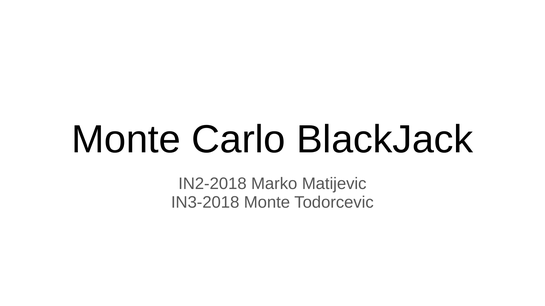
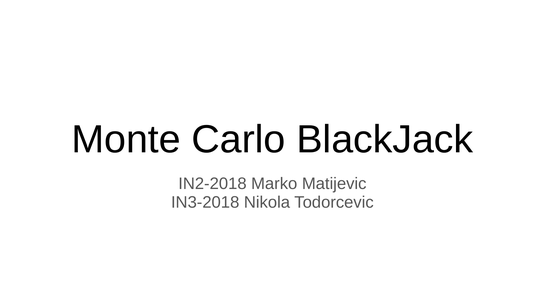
IN3-2018 Monte: Monte -> Nikola (267, 203)
